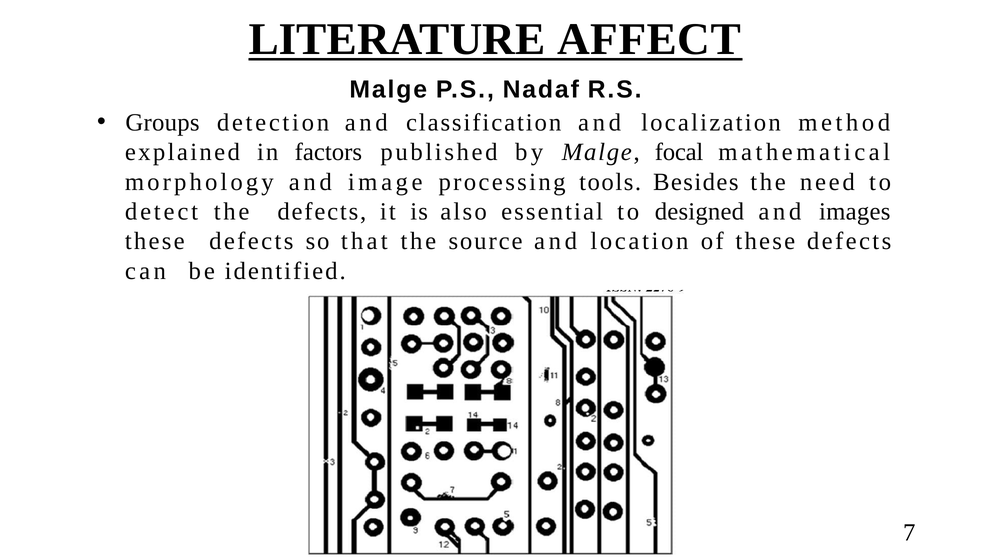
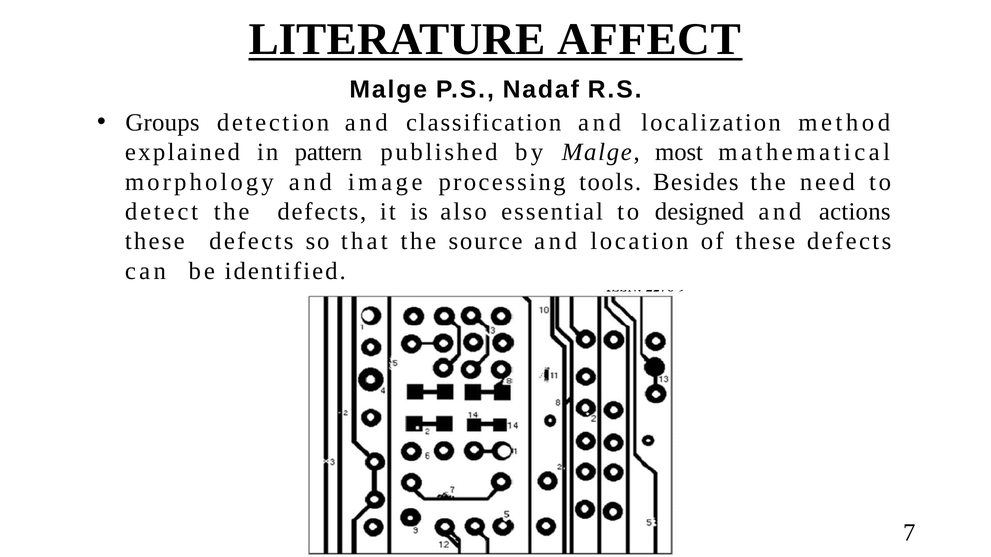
factors: factors -> pattern (328, 152)
focal: focal -> most (679, 152)
images: images -> actions (855, 212)
